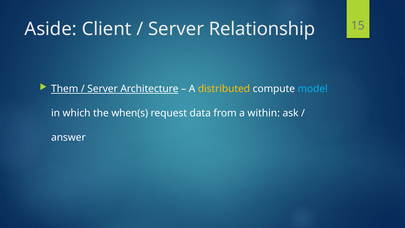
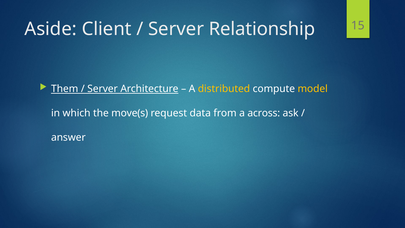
model colour: light blue -> yellow (313, 89)
when(s: when(s -> move(s (130, 113)
within: within -> across (264, 113)
